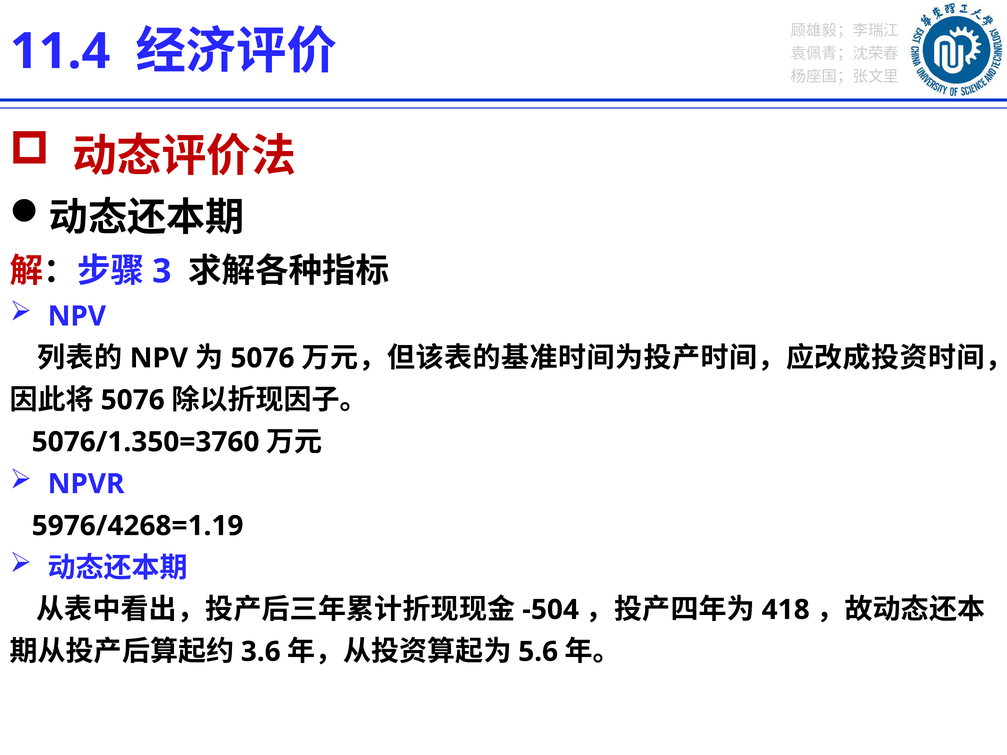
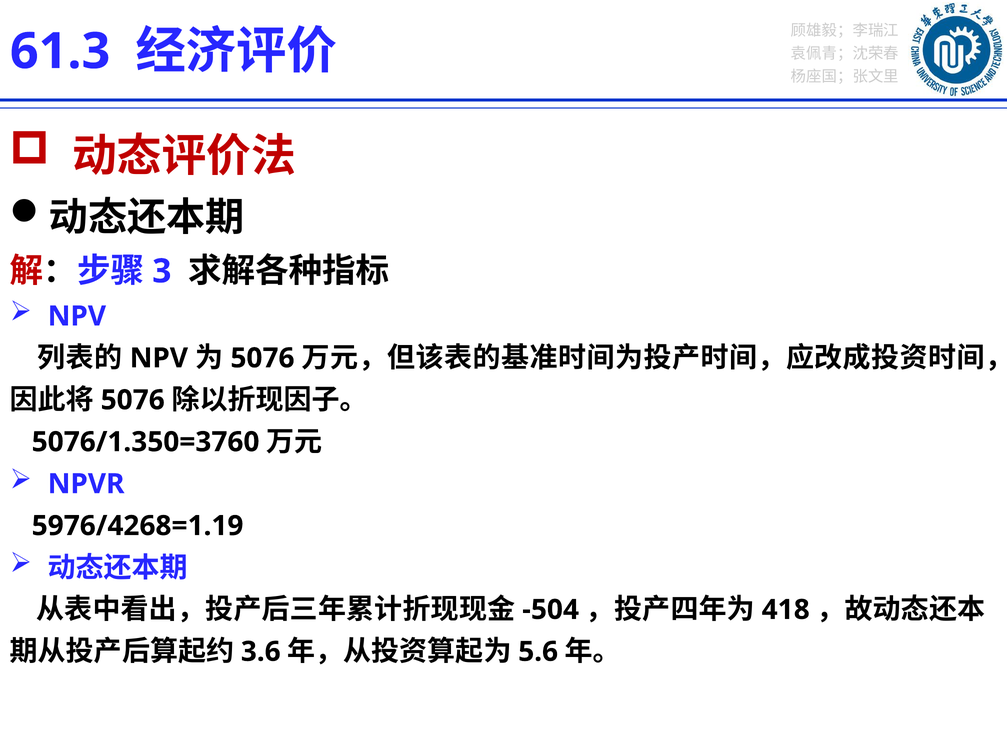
11.4: 11.4 -> 61.3 (60, 51)
